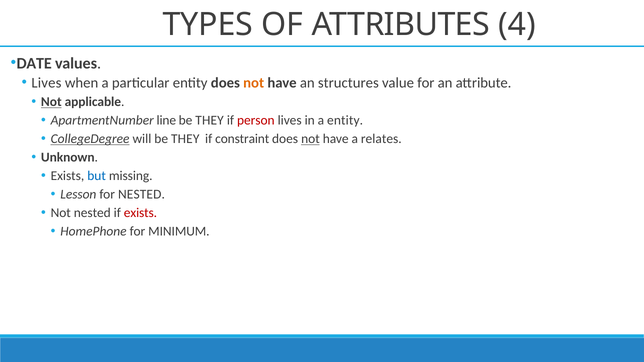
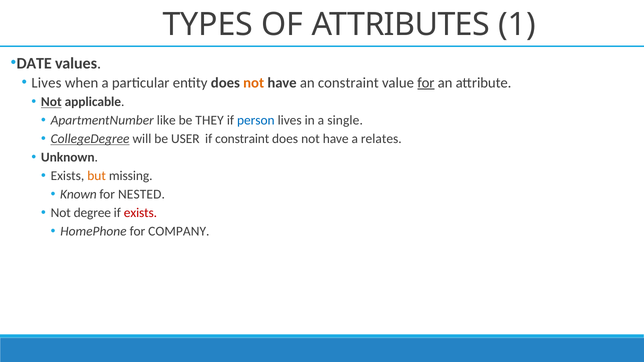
4: 4 -> 1 (517, 25)
an structures: structures -> constraint (348, 83)
for underline: none -> present (426, 83)
line: line -> like (166, 121)
person colour: red -> blue (256, 121)
a entity: entity -> single (345, 121)
will be THEY: THEY -> USER (185, 139)
not underline: present -> none (310, 139)
but colour: blue -> orange (97, 176)
Lesson: Lesson -> Known (78, 195)
Not nested: nested -> degree (92, 213)
MINIMUM: MINIMUM -> COMPANY (179, 232)
